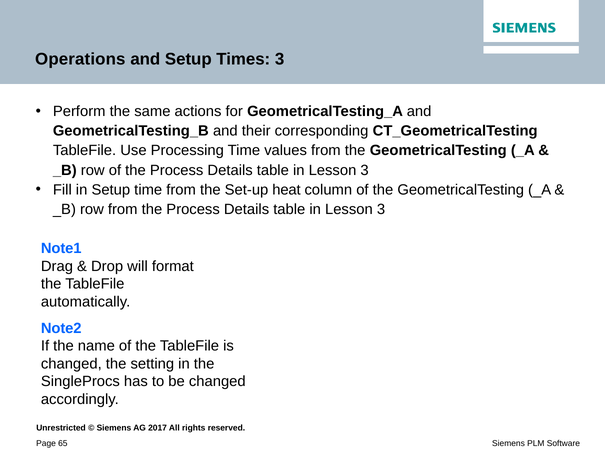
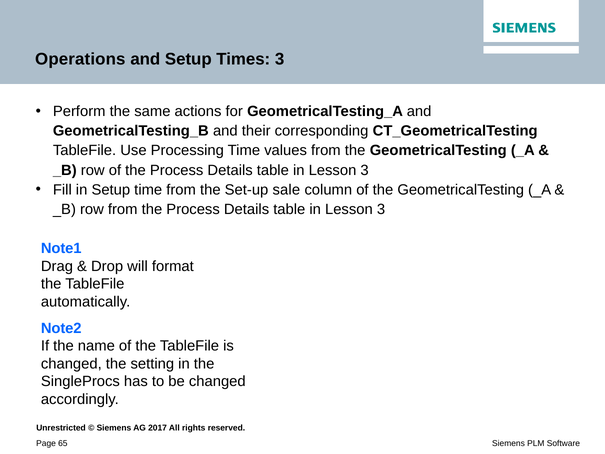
heat: heat -> sale (286, 190)
